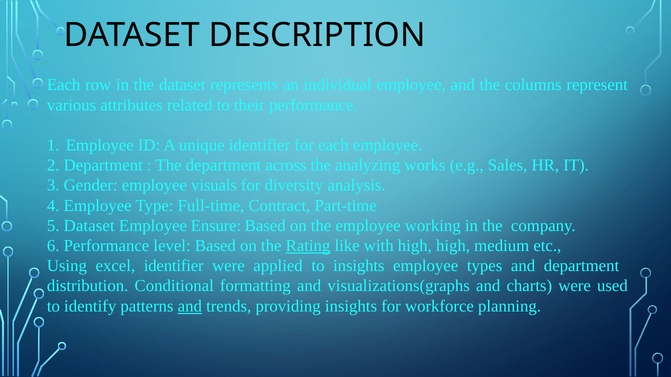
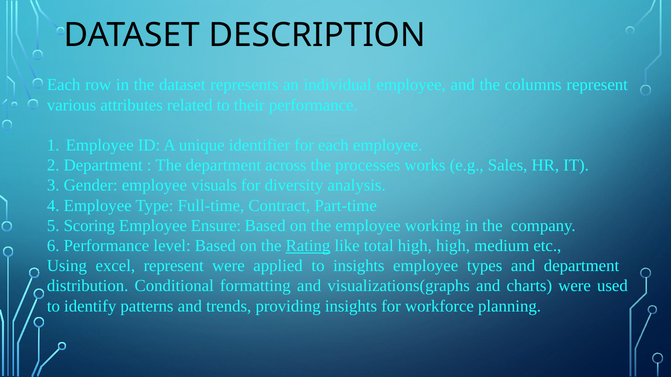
analyzing: analyzing -> processes (368, 166)
5 Dataset: Dataset -> Scoring (89, 226)
with: with -> total (379, 246)
excel identifier: identifier -> represent (174, 266)
and underline: present -> none (190, 306)
